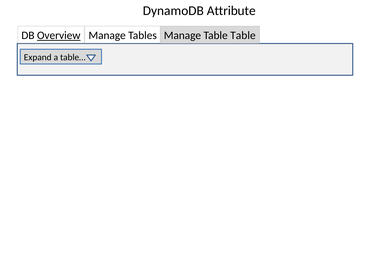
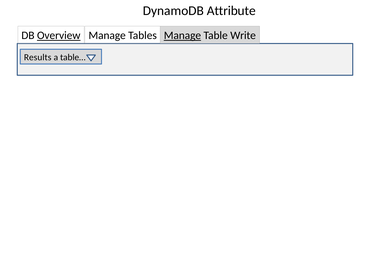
Manage underline: none -> present (182, 35)
Table Table: Table -> Write (243, 35)
Expand: Expand -> Results (38, 57)
